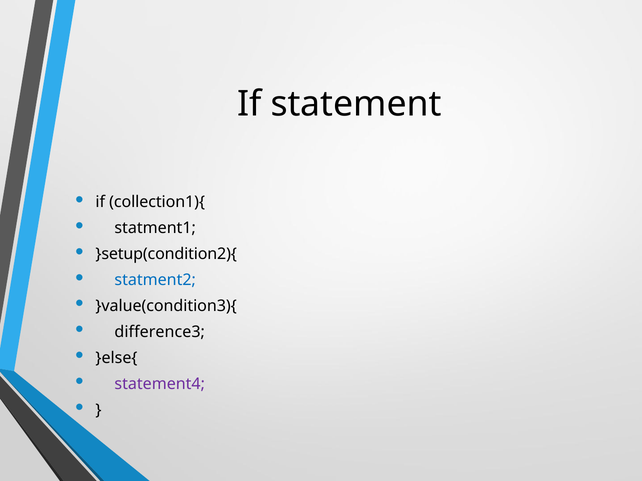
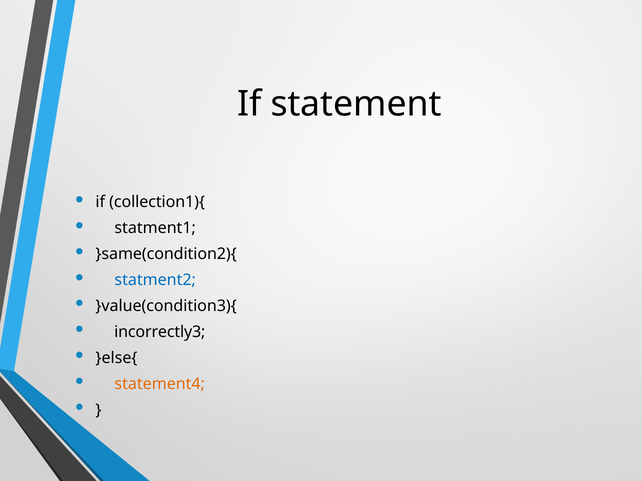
}setup(condition2){: }setup(condition2){ -> }same(condition2){ (166, 254)
difference3: difference3 -> incorrectly3 (160, 332)
statement4 colour: purple -> orange (160, 384)
